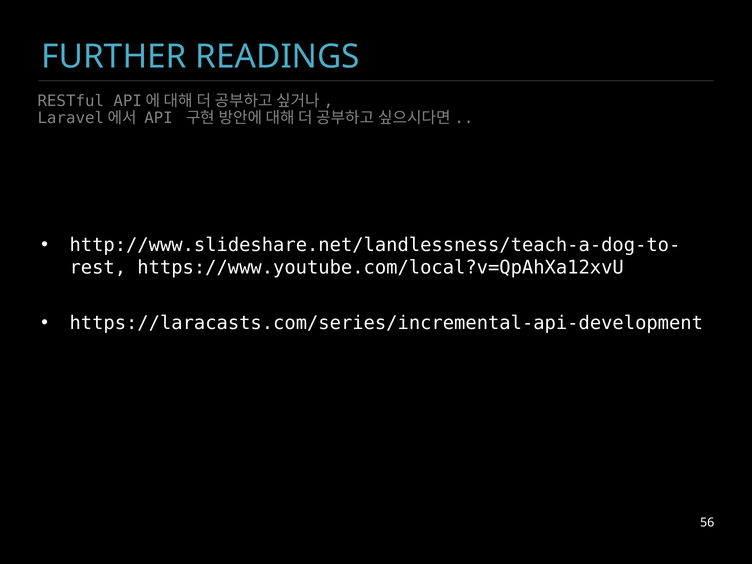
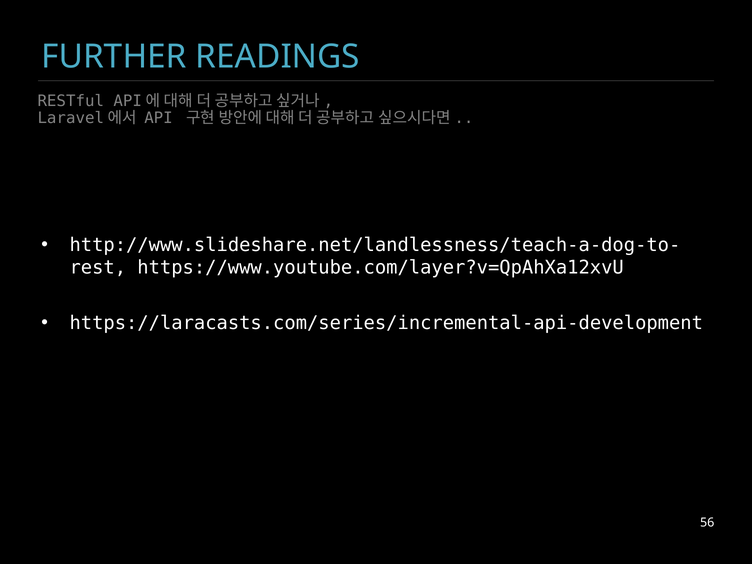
https://www.youtube.com/local?v=QpAhXa12xvU: https://www.youtube.com/local?v=QpAhXa12xvU -> https://www.youtube.com/layer?v=QpAhXa12xvU (381, 268)
